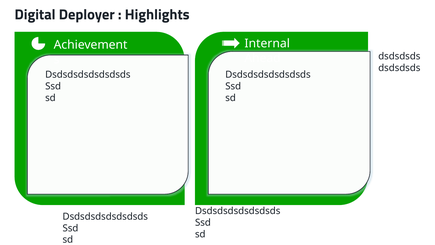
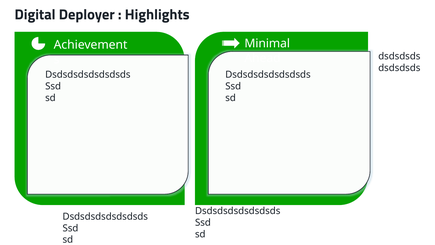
Internal: Internal -> Minimal (267, 44)
